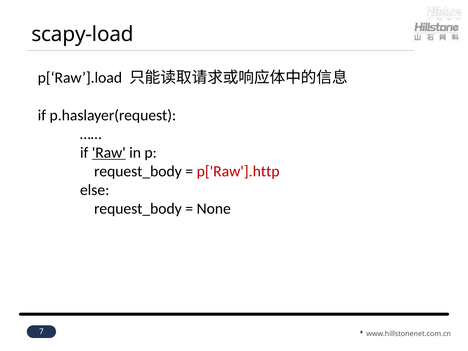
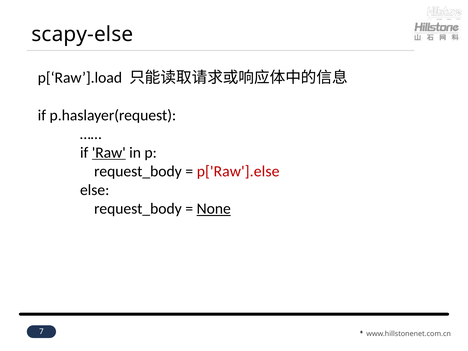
scapy-load: scapy-load -> scapy-else (82, 34)
p['Raw'].http: p['Raw'].http -> p['Raw'].else (238, 171)
None underline: none -> present (214, 209)
